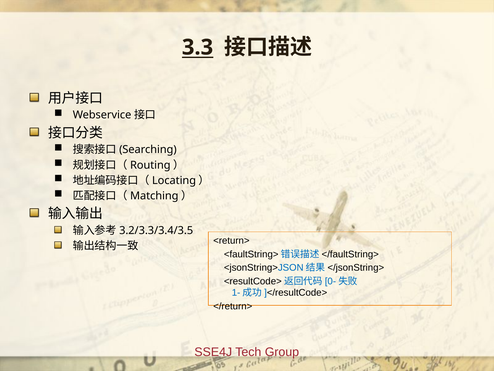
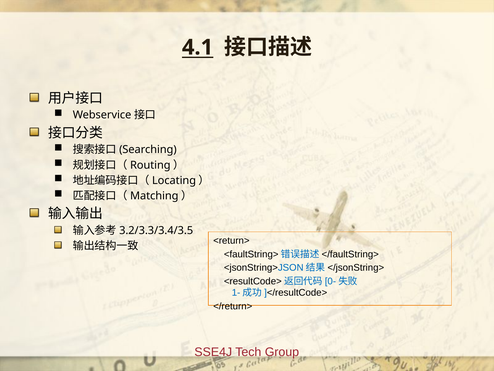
3.3: 3.3 -> 4.1 (198, 47)
